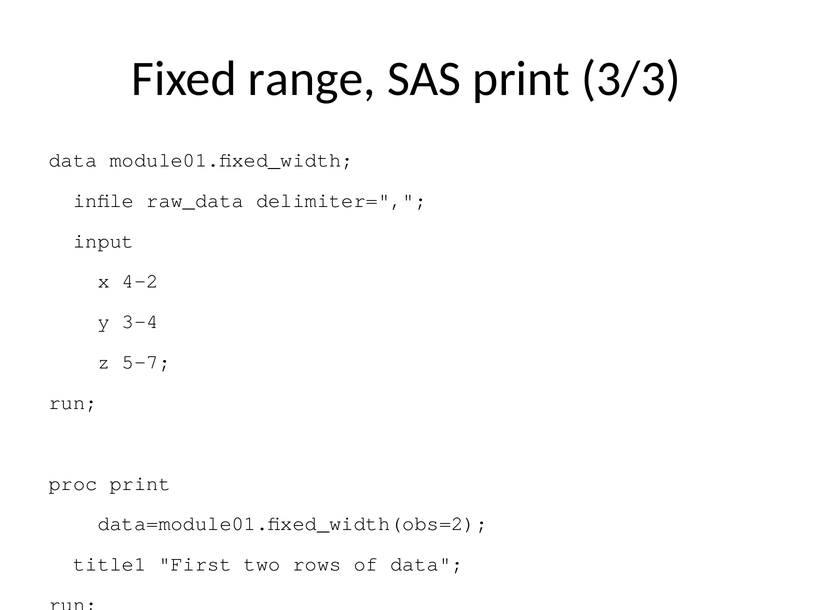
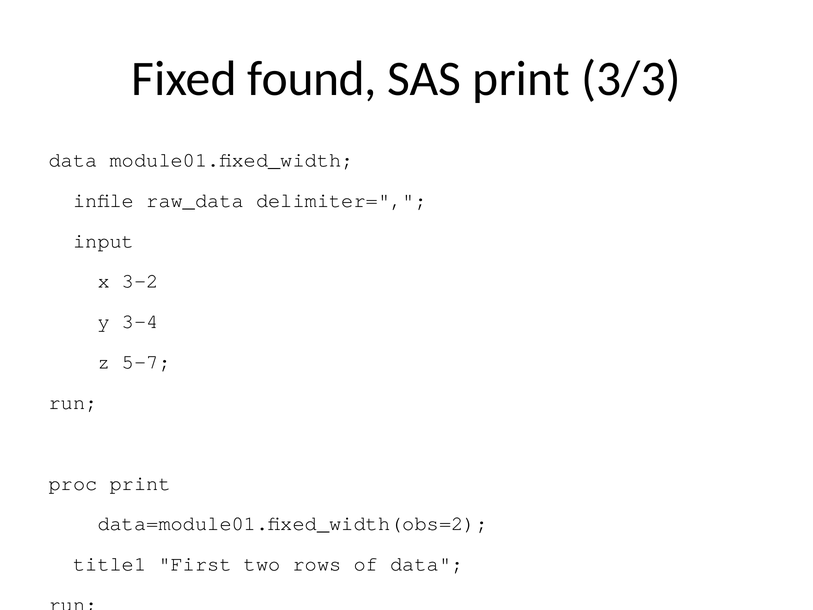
range: range -> found (312, 79)
4-2: 4-2 -> 3-2 (140, 281)
